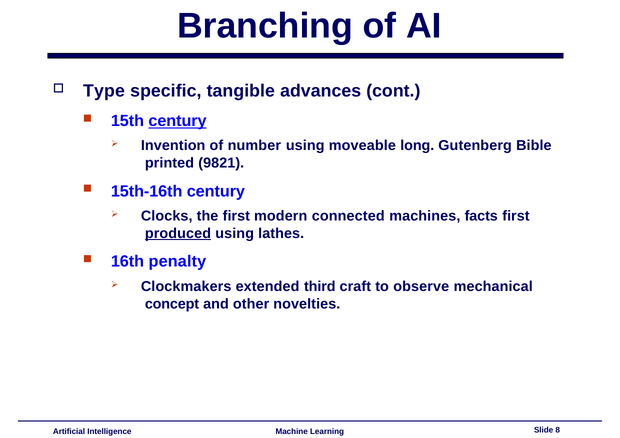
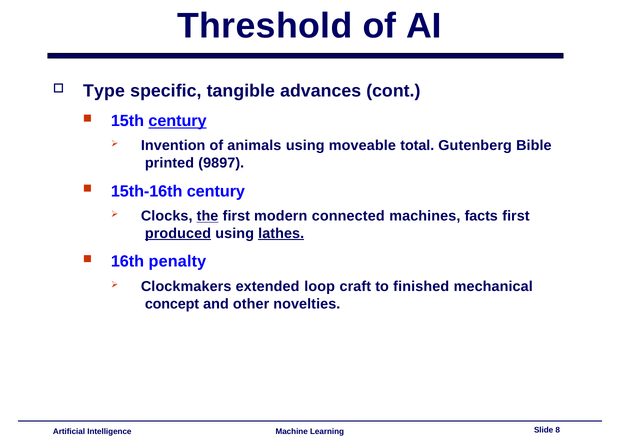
Branching: Branching -> Threshold (265, 26)
number: number -> animals (254, 146)
long: long -> total (417, 146)
9821: 9821 -> 9897 (221, 163)
the underline: none -> present (208, 216)
lathes underline: none -> present (281, 234)
third: third -> loop (320, 287)
observe: observe -> finished (421, 287)
